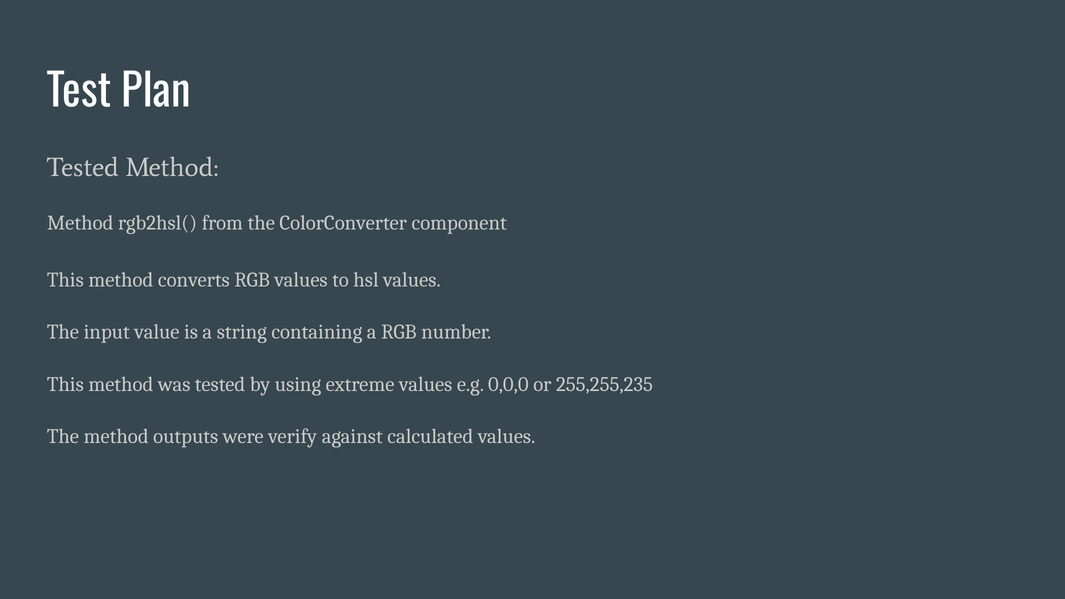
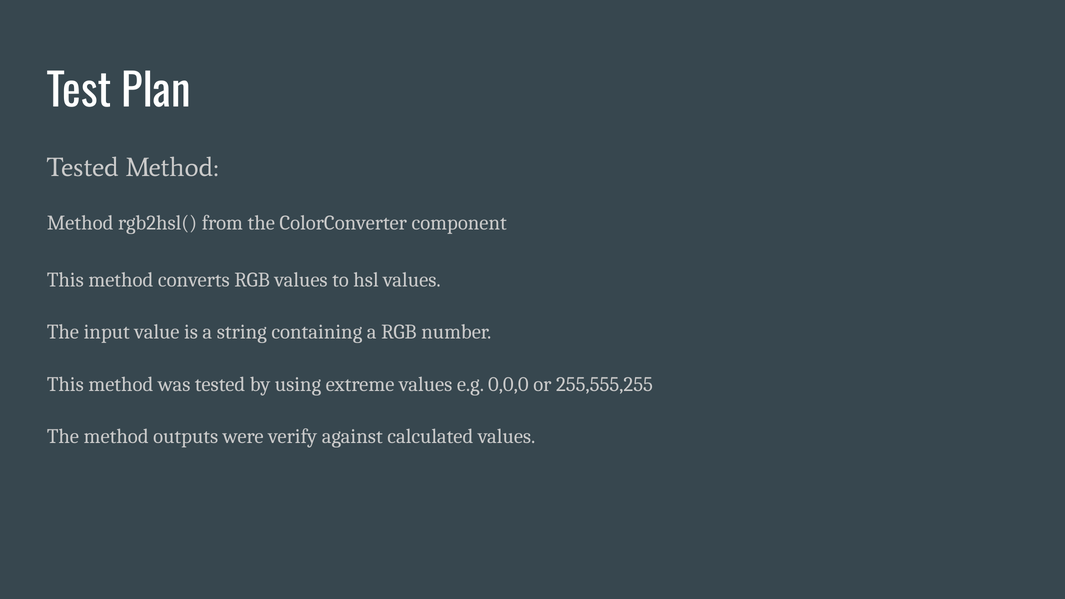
255,255,235: 255,255,235 -> 255,555,255 (604, 384)
